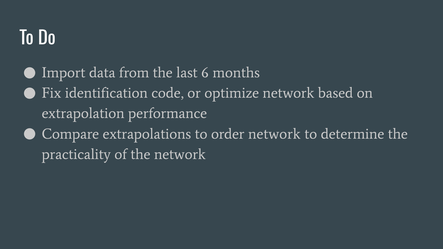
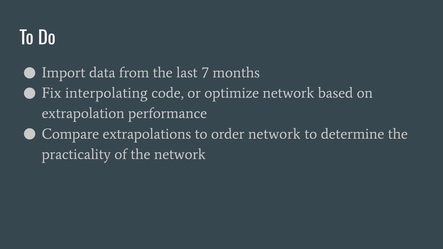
6: 6 -> 7 (205, 73)
identification: identification -> interpolating (106, 93)
